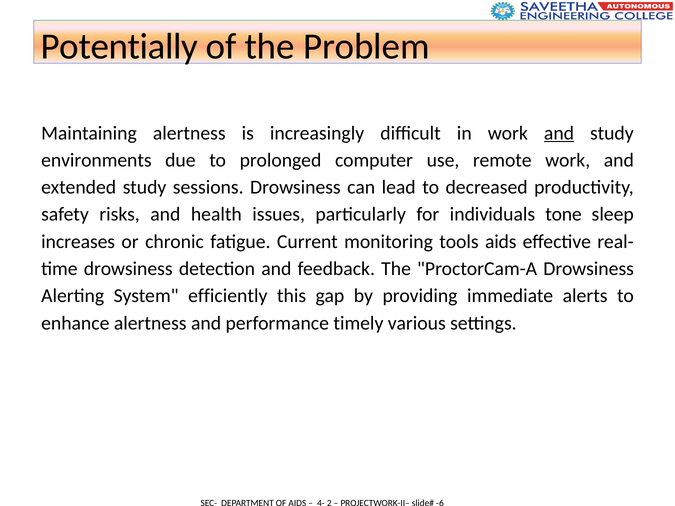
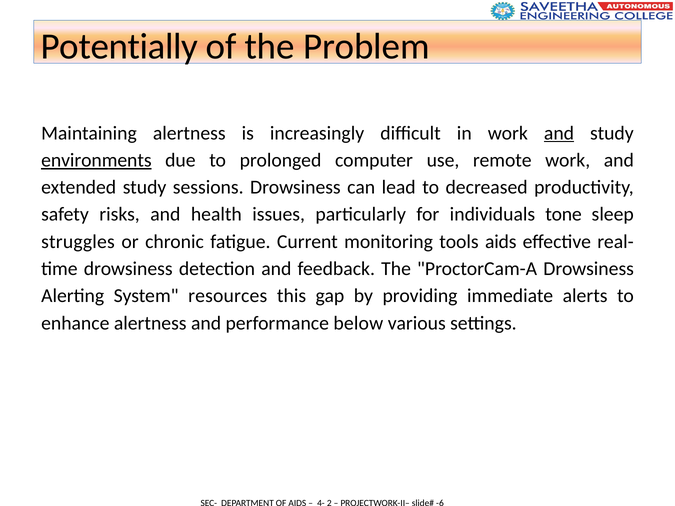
environments underline: none -> present (96, 160)
increases: increases -> struggles (78, 242)
efficiently: efficiently -> resources (228, 296)
timely: timely -> below (358, 323)
